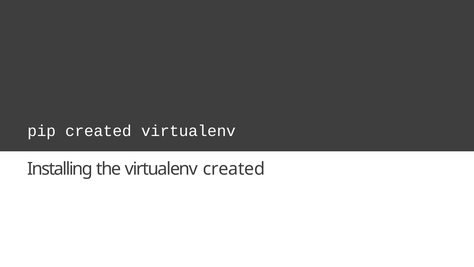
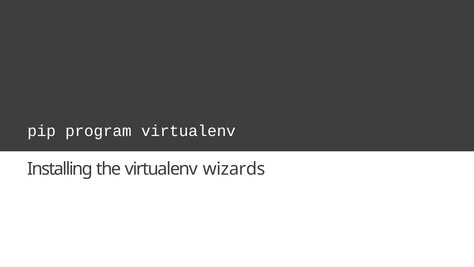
pip created: created -> program (98, 131)
virtualenv created: created -> wizards (234, 169)
